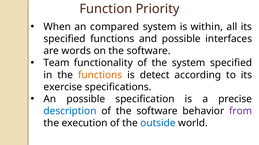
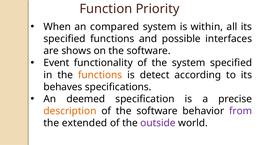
words: words -> shows (76, 51)
Team: Team -> Event (56, 63)
exercise: exercise -> behaves (63, 87)
An possible: possible -> deemed (86, 99)
description colour: blue -> orange (70, 112)
execution: execution -> extended (85, 124)
outside colour: blue -> purple (158, 124)
